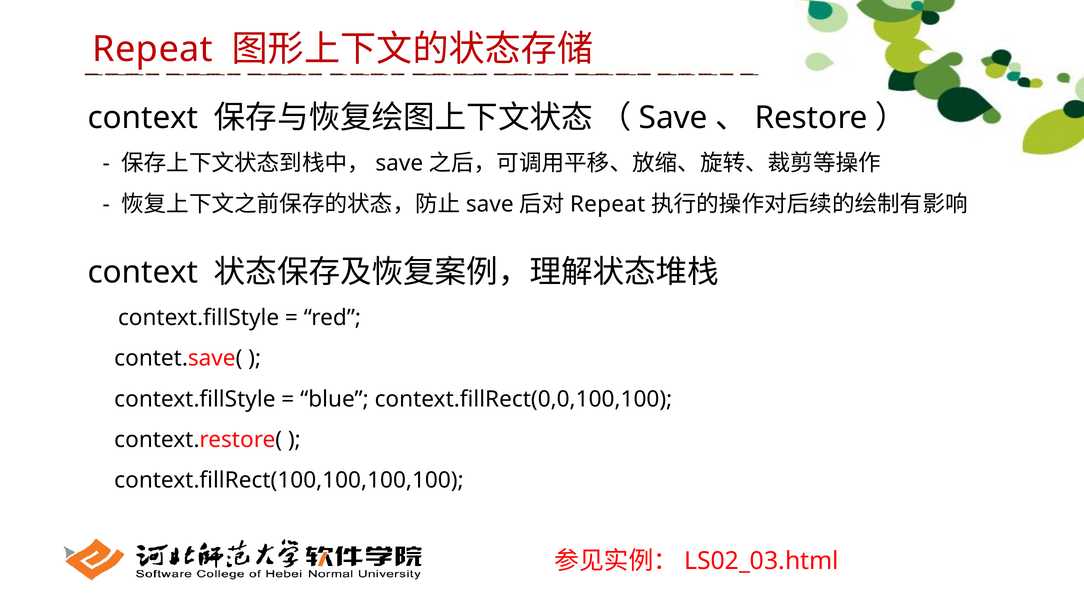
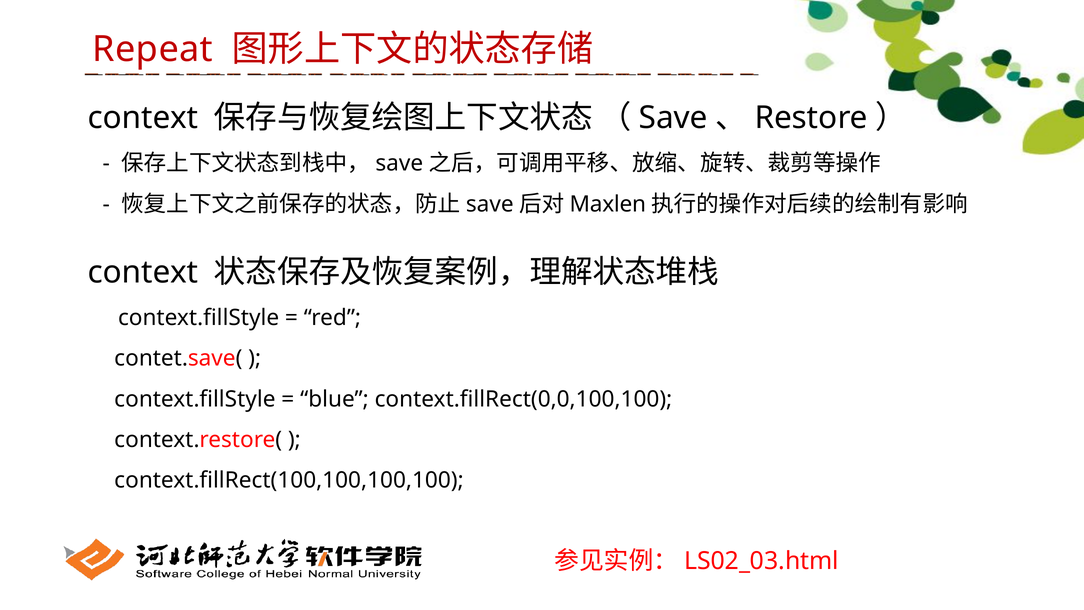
Repeat: Repeat -> Maxlen (608, 204)
